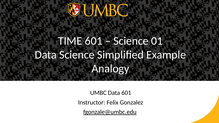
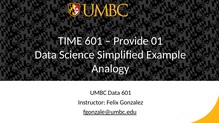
Science: Science -> Provide (131, 41)
